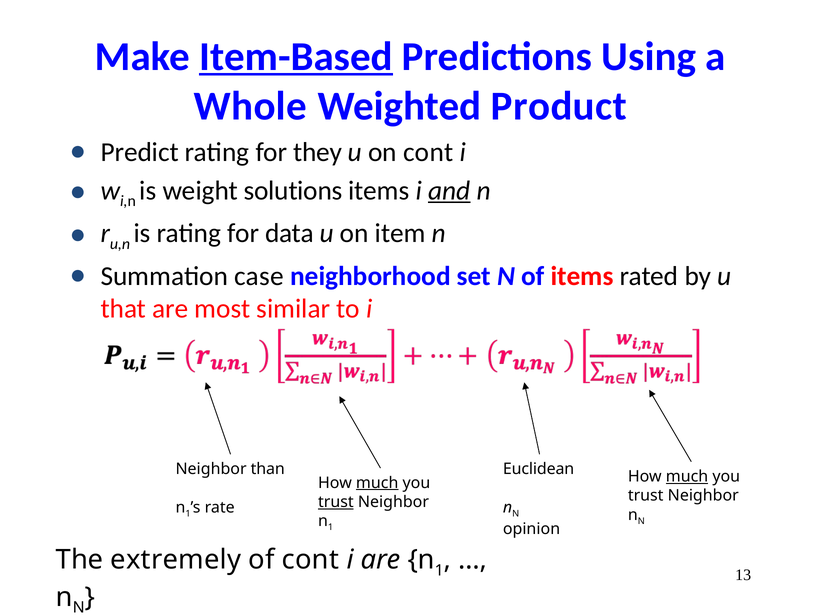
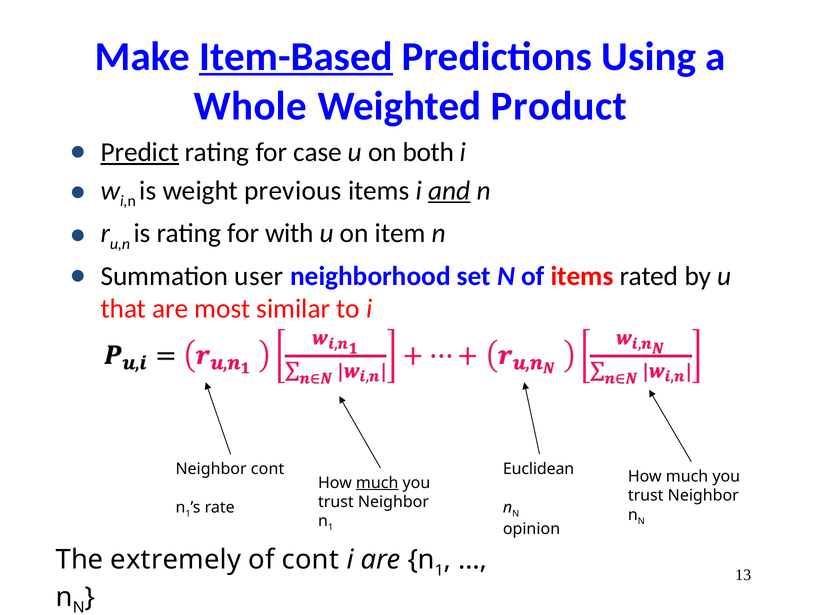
Predict underline: none -> present (140, 152)
they: they -> case (318, 152)
on cont: cont -> both (428, 152)
solutions: solutions -> previous (293, 191)
data: data -> with (289, 234)
case: case -> user (259, 276)
Neighbor than: than -> cont (268, 470)
much underline: present -> none (687, 477)
trust underline: present -> none (336, 503)
